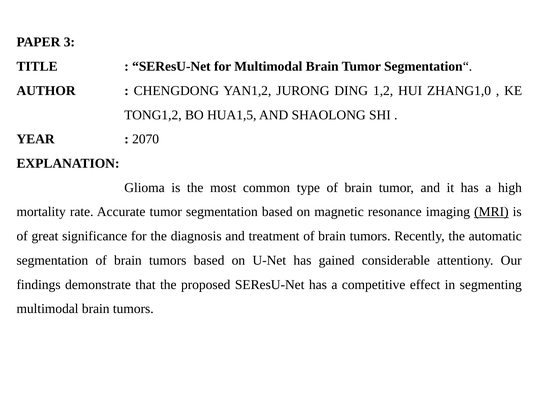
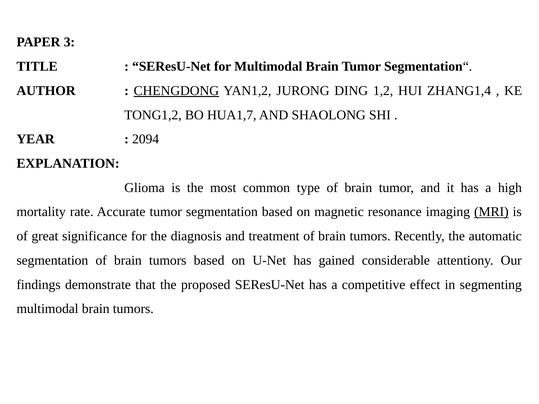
CHENGDONG underline: none -> present (176, 91)
ZHANG1,0: ZHANG1,0 -> ZHANG1,4 (459, 91)
HUA1,5: HUA1,5 -> HUA1,7 (232, 115)
2070: 2070 -> 2094 (146, 139)
